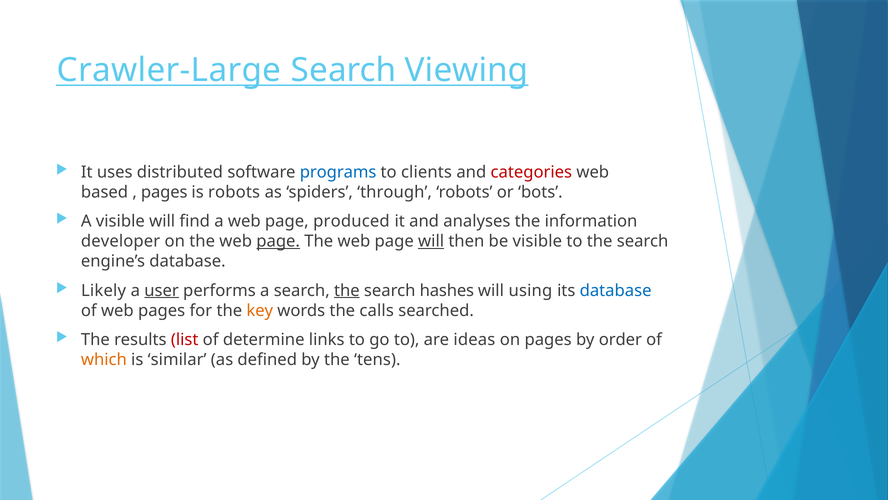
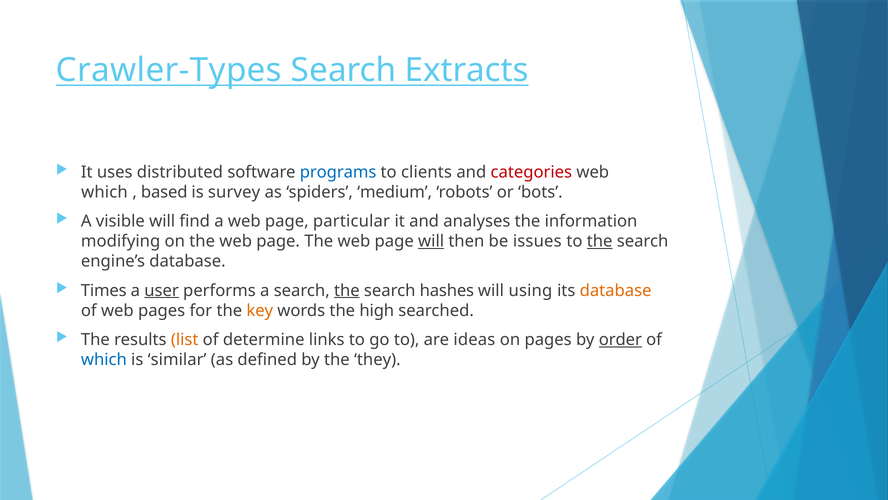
Crawler-Large: Crawler-Large -> Crawler-Types (169, 70)
Viewing: Viewing -> Extracts (467, 70)
based: based -> which (104, 192)
pages: pages -> based (164, 192)
is robots: robots -> survey (234, 192)
through: through -> medium (395, 192)
produced: produced -> particular (351, 221)
developer: developer -> modifying (121, 241)
page underline: present -> none (278, 241)
be visible: visible -> issues (537, 241)
the underline: none -> present (600, 241)
Likely: Likely -> Times (104, 290)
database colour: blue -> orange (616, 290)
calls: calls -> high (377, 310)
list colour: red -> orange (185, 339)
order underline: none -> present (620, 339)
which colour: orange -> blue (104, 359)
tens: tens -> they (377, 359)
